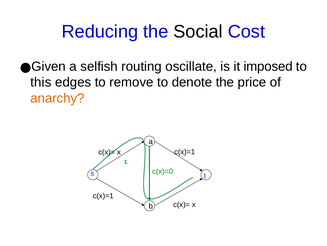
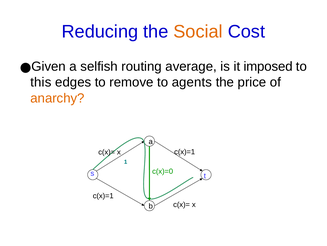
Social colour: black -> orange (198, 32)
oscillate: oscillate -> average (191, 66)
denote: denote -> agents (192, 82)
